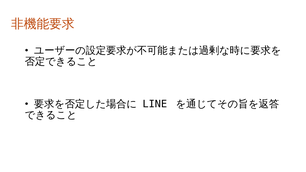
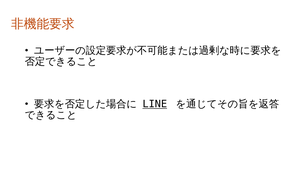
LINE underline: none -> present (155, 104)
